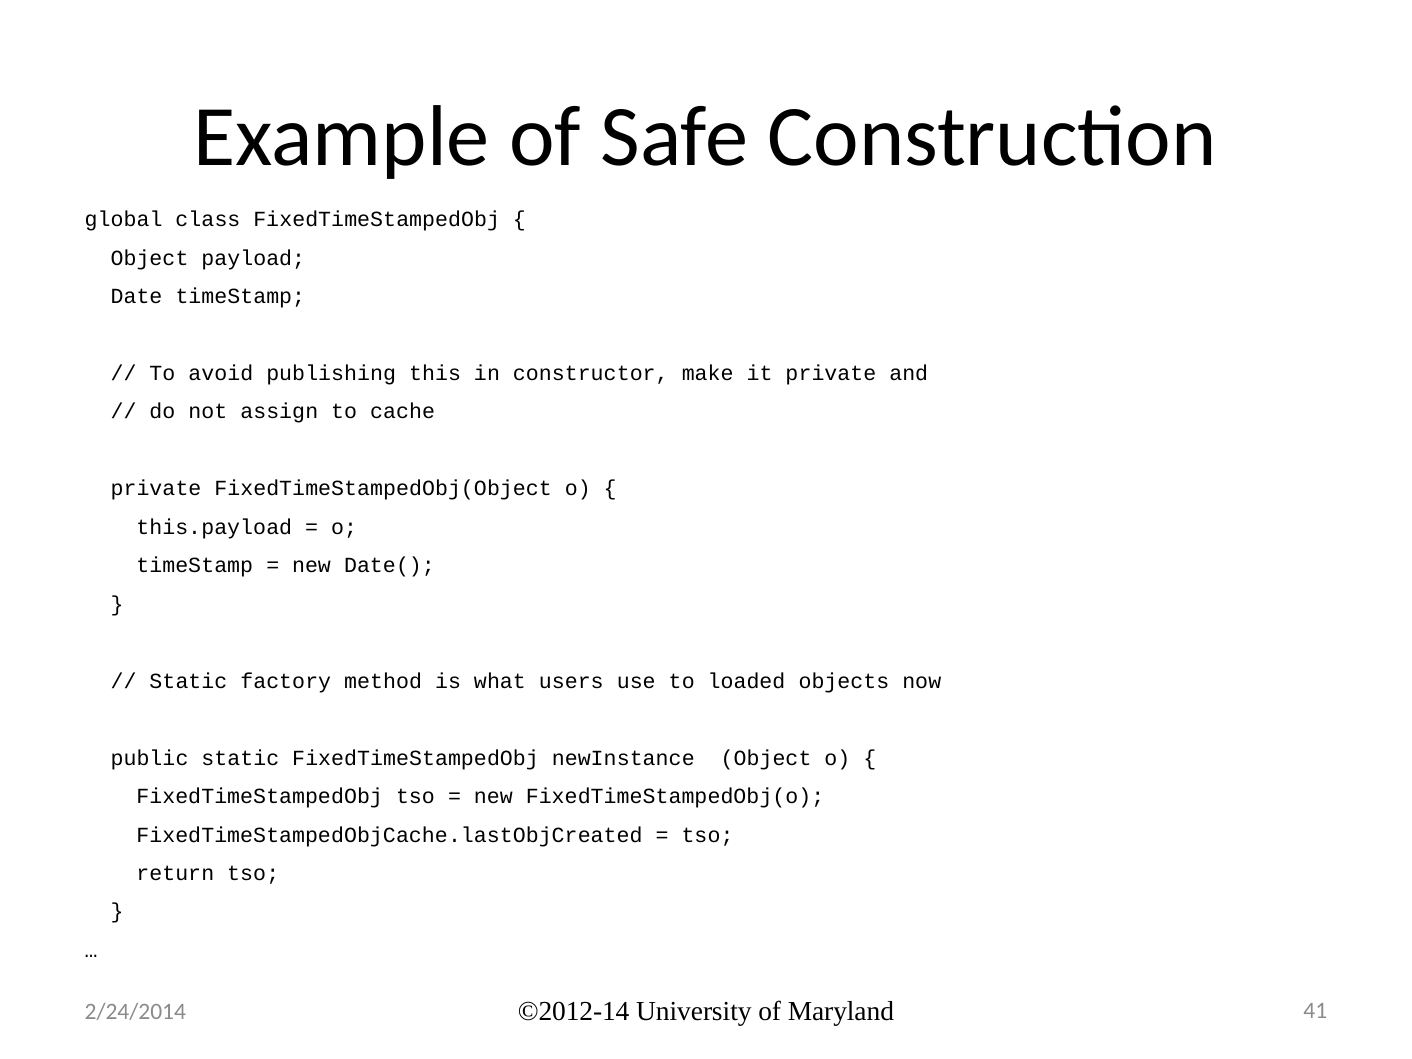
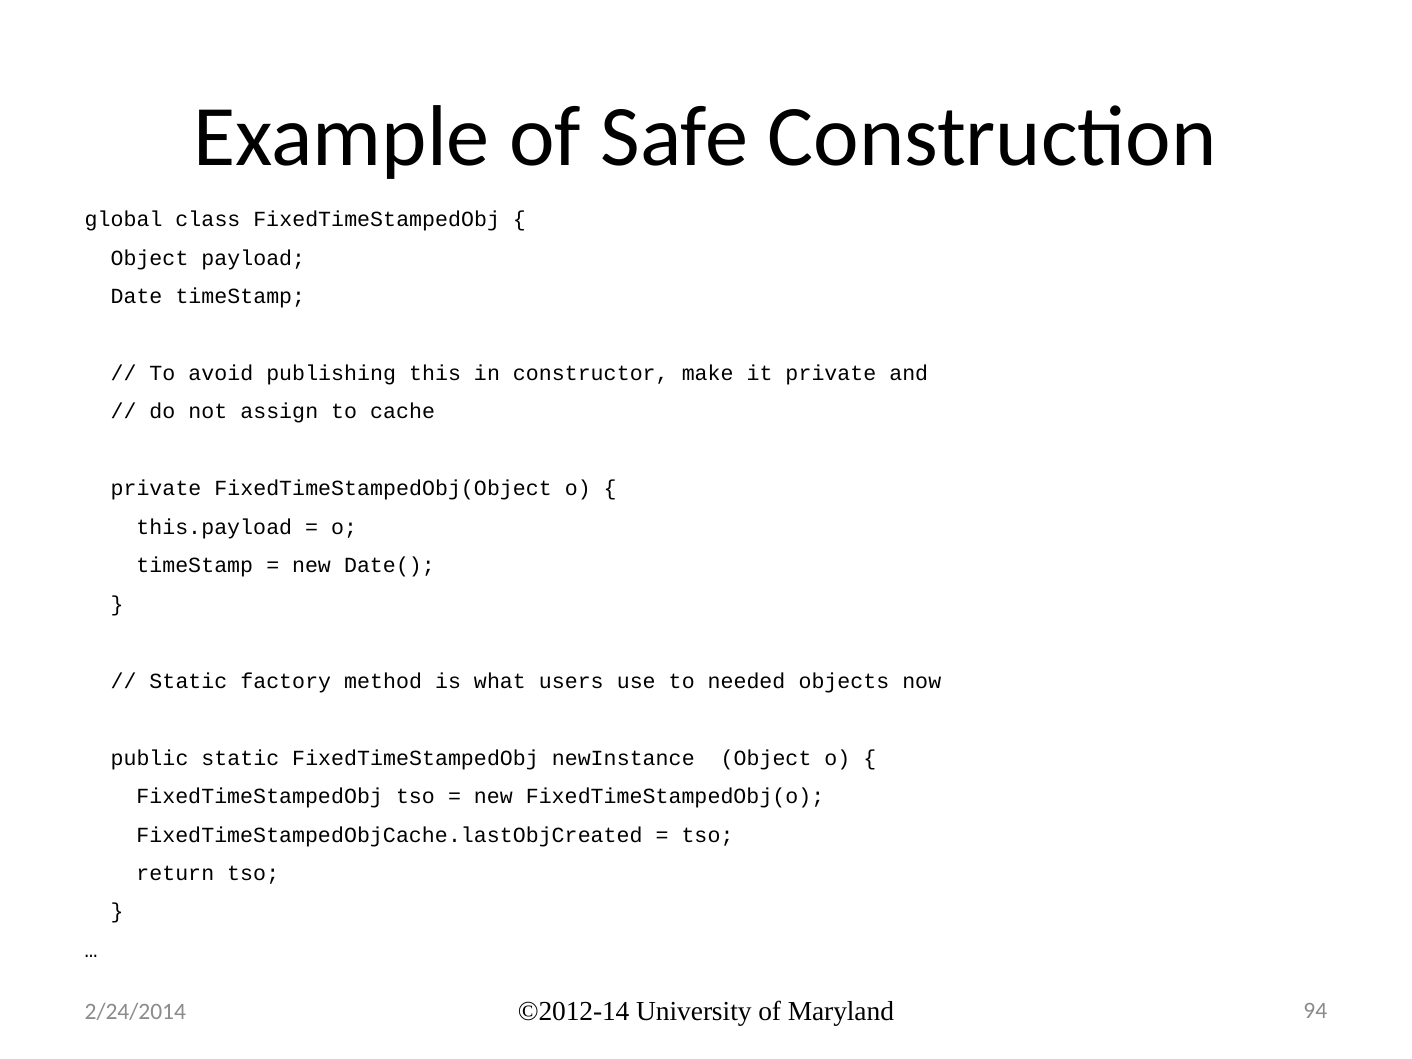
loaded: loaded -> needed (747, 681)
41: 41 -> 94 (1315, 1011)
